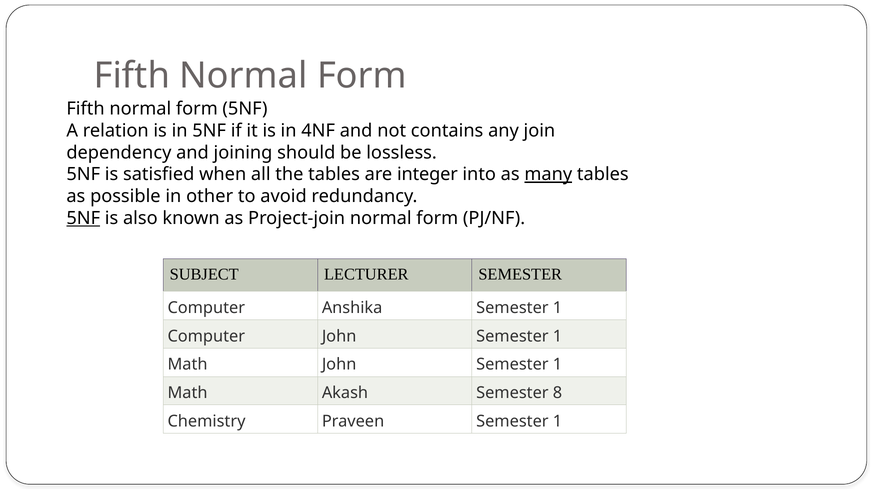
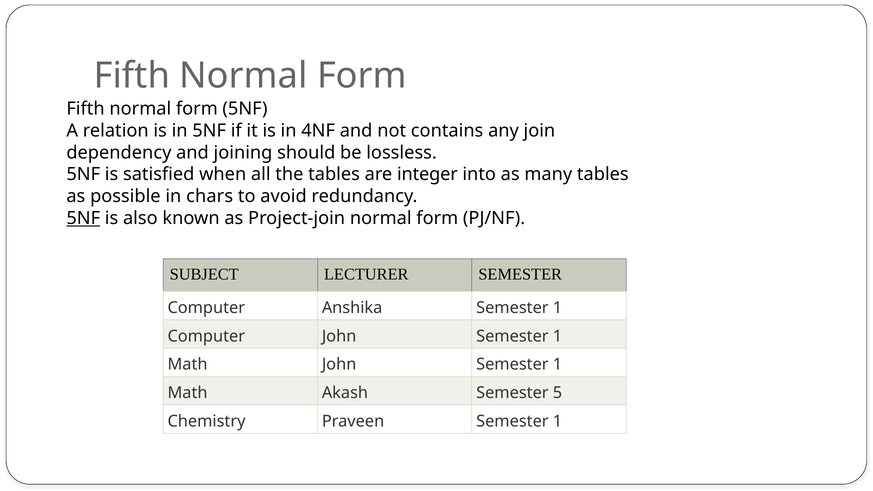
many underline: present -> none (548, 174)
other: other -> chars (210, 196)
8: 8 -> 5 (558, 393)
